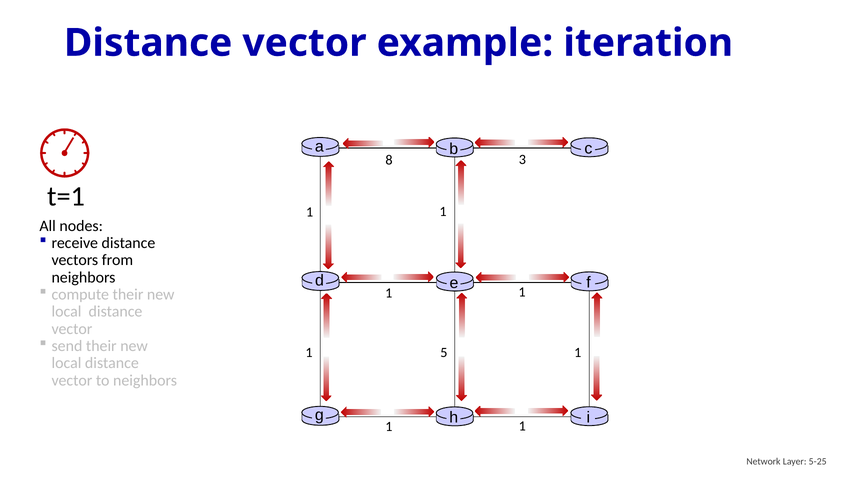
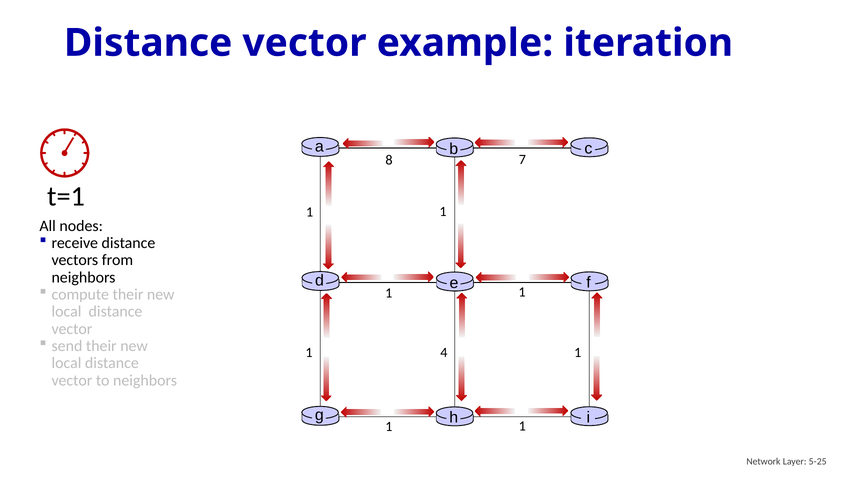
3: 3 -> 7 (522, 160)
5: 5 -> 4 (444, 353)
